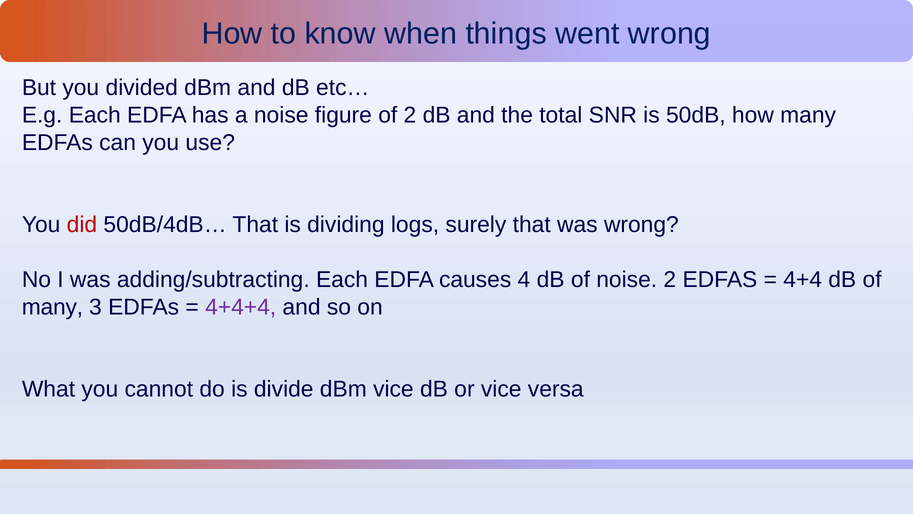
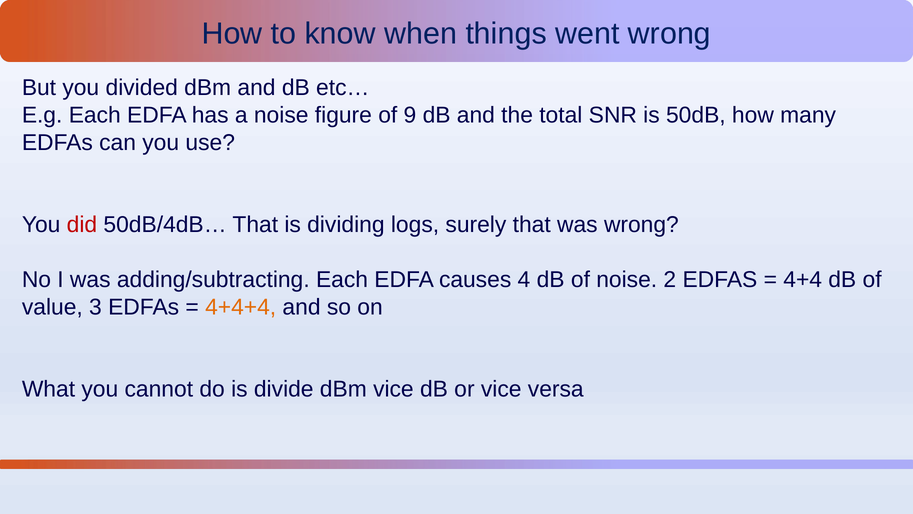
of 2: 2 -> 9 (410, 115)
many: many -> value (52, 307)
4+4+4 colour: purple -> orange (241, 307)
